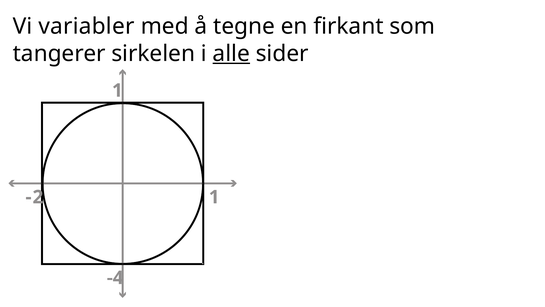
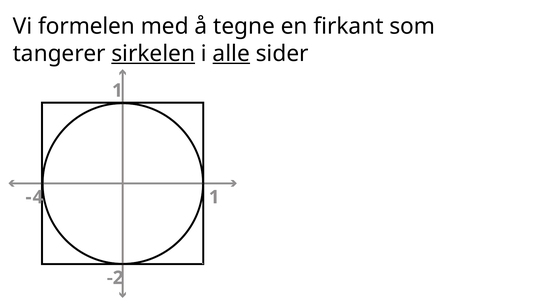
variabler: variabler -> formelen (87, 26)
sirkelen underline: none -> present (153, 54)
2: 2 -> 4 (38, 197)
-4: -4 -> -2 (115, 277)
